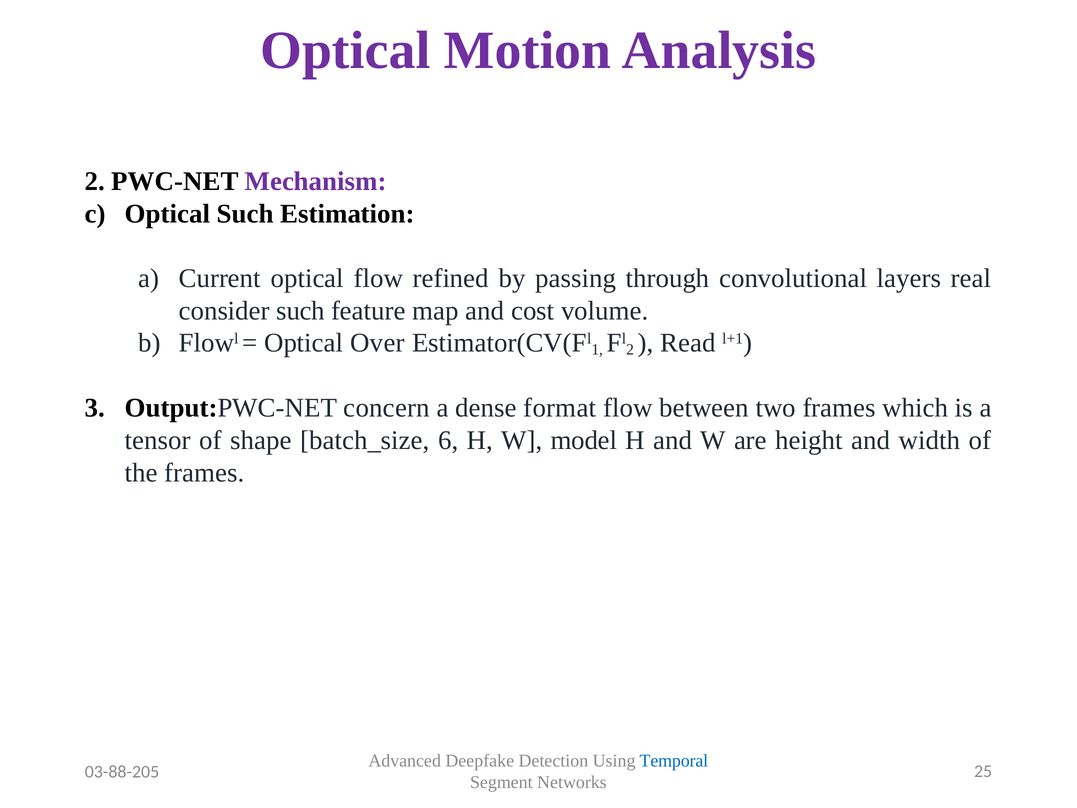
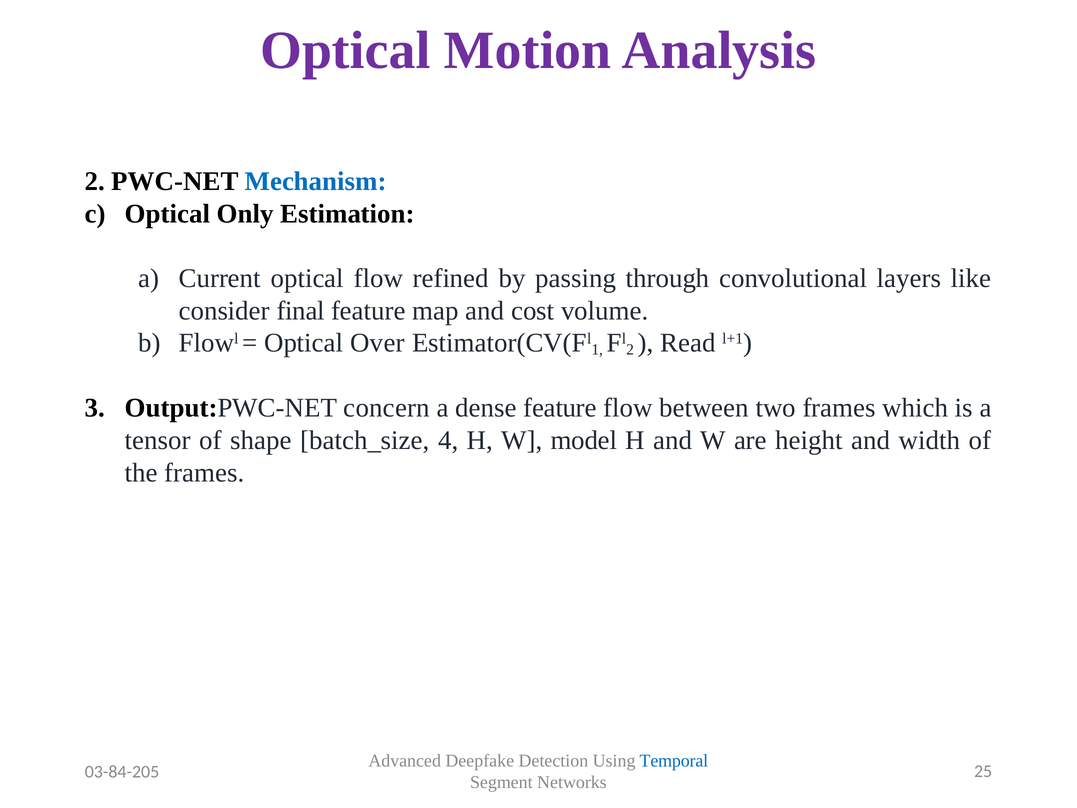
Mechanism colour: purple -> blue (316, 181)
Optical Such: Such -> Only (245, 214)
real: real -> like (971, 278)
consider such: such -> final (301, 311)
dense format: format -> feature (560, 408)
6: 6 -> 4 (448, 440)
03-88-205: 03-88-205 -> 03-84-205 (122, 771)
